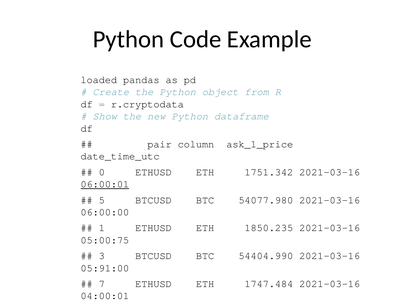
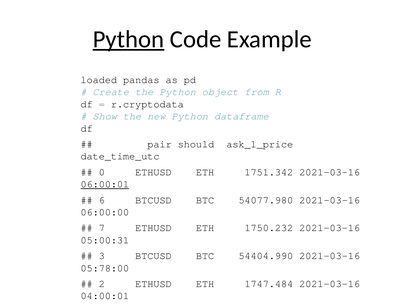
Python underline: none -> present (128, 39)
column: column -> should (196, 144)
5: 5 -> 6 (102, 200)
1: 1 -> 7 (102, 228)
1850.235: 1850.235 -> 1750.232 (269, 228)
05:00:75: 05:00:75 -> 05:00:31 (105, 240)
05:91:00: 05:91:00 -> 05:78:00 (105, 268)
7: 7 -> 2 (102, 284)
